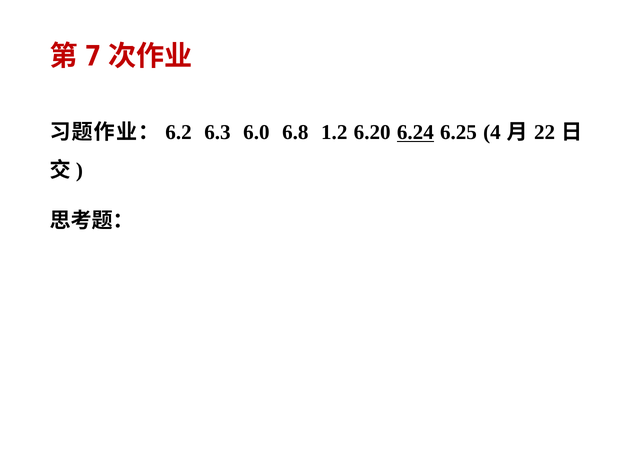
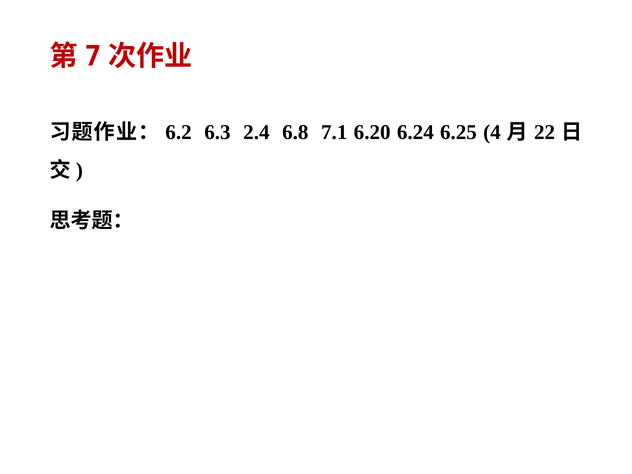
6.0: 6.0 -> 2.4 (256, 133)
1.2: 1.2 -> 7.1 (334, 133)
6.24 underline: present -> none (415, 133)
